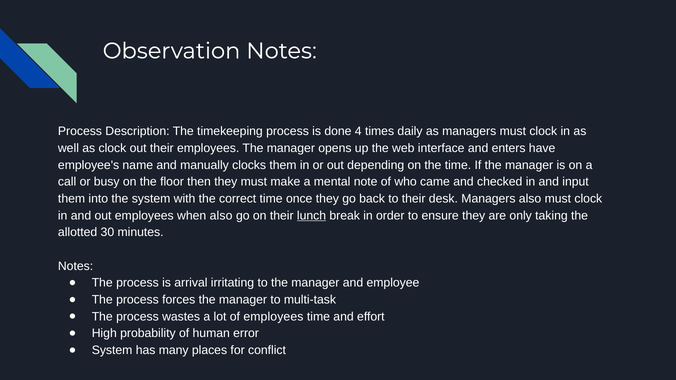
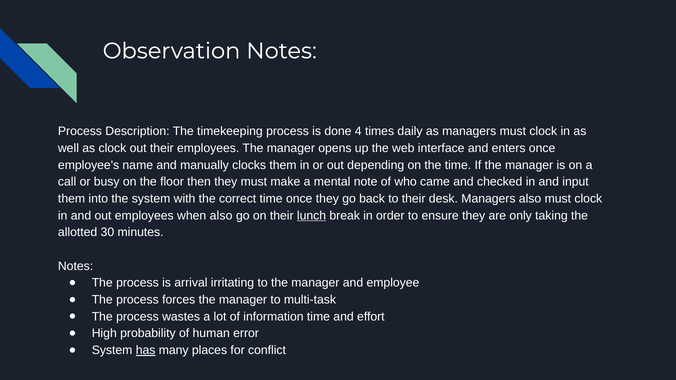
enters have: have -> once (542, 148)
of employees: employees -> information (273, 317)
has underline: none -> present (146, 350)
